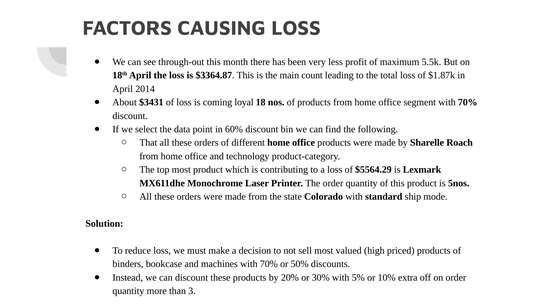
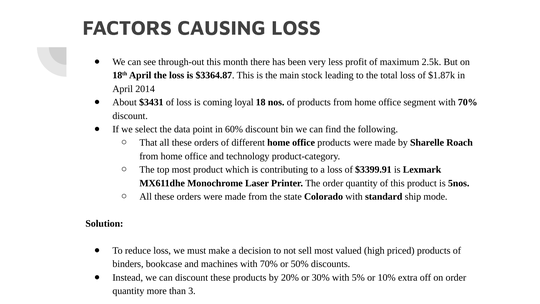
5.5k: 5.5k -> 2.5k (431, 62)
count: count -> stock (312, 75)
$5564.29: $5564.29 -> $3399.91 (373, 170)
